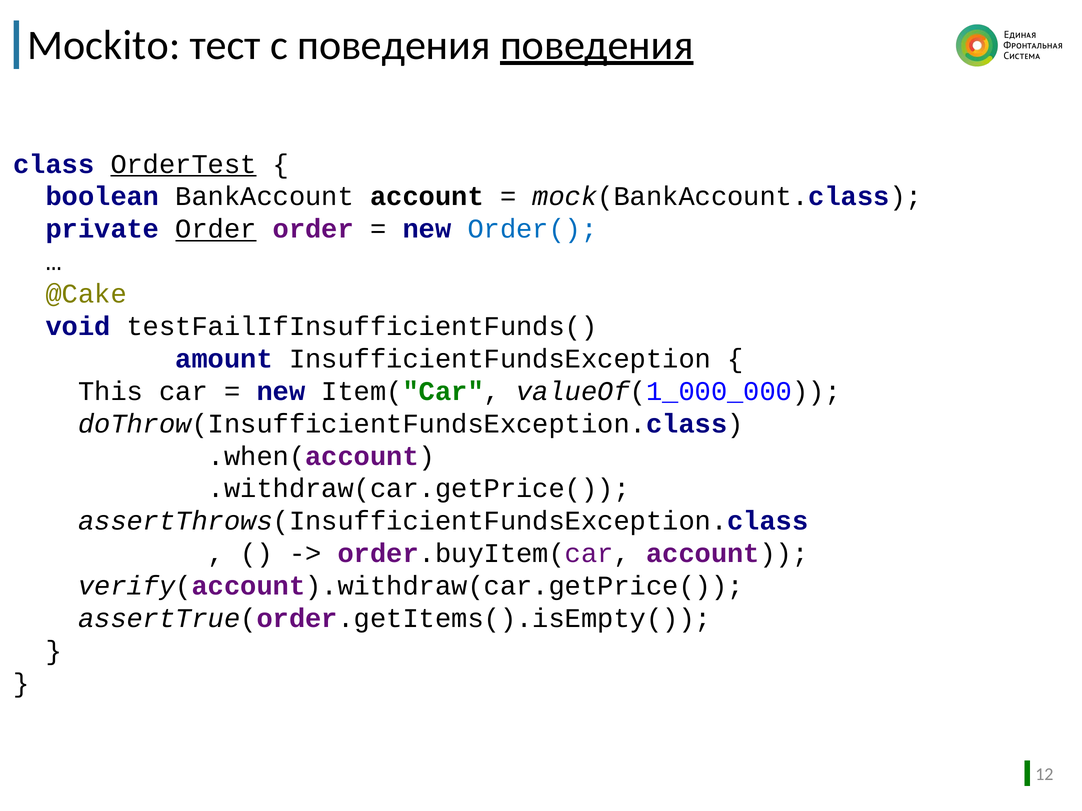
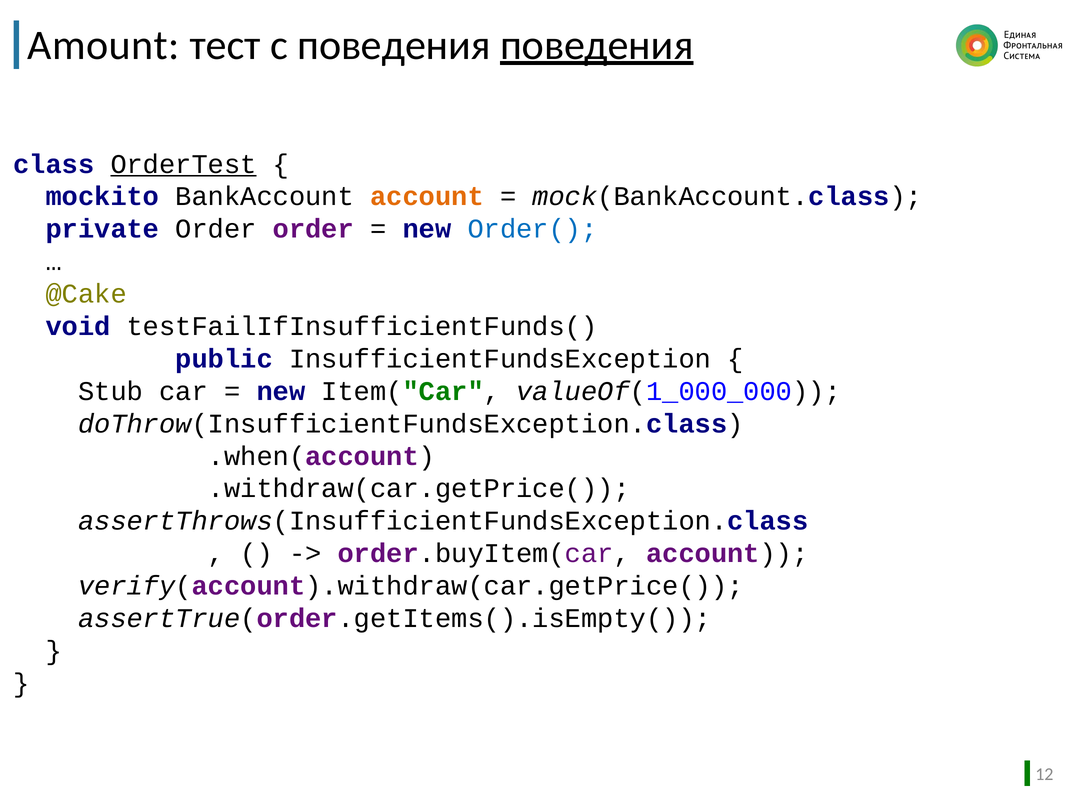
Mockito: Mockito -> Amount (104, 45)
boolean: boolean -> mockito (102, 197)
account colour: black -> orange (427, 197)
Order underline: present -> none (216, 229)
amount: amount -> public (224, 359)
This: This -> Stub (111, 391)
